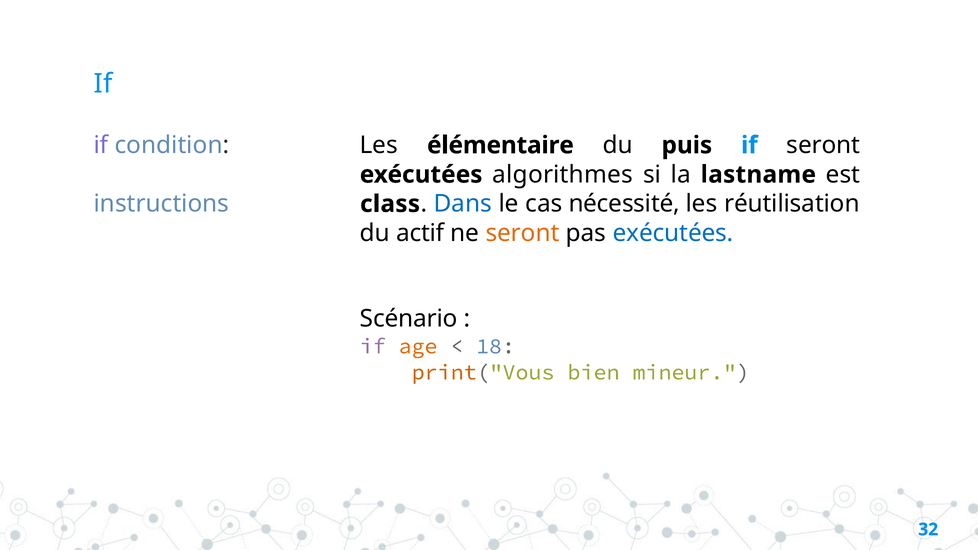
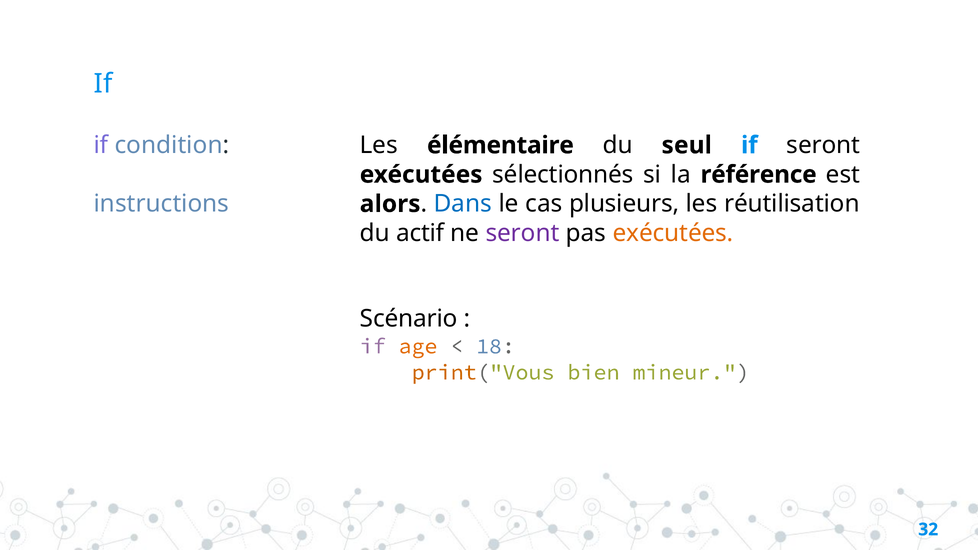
puis: puis -> seul (687, 145)
algorithmes: algorithmes -> sélectionnés (563, 175)
lastname: lastname -> référence (759, 175)
class: class -> alors (390, 204)
nécessité: nécessité -> plusieurs (624, 204)
seront colour: orange -> purple (522, 233)
exécutées colour: blue -> orange (673, 233)
